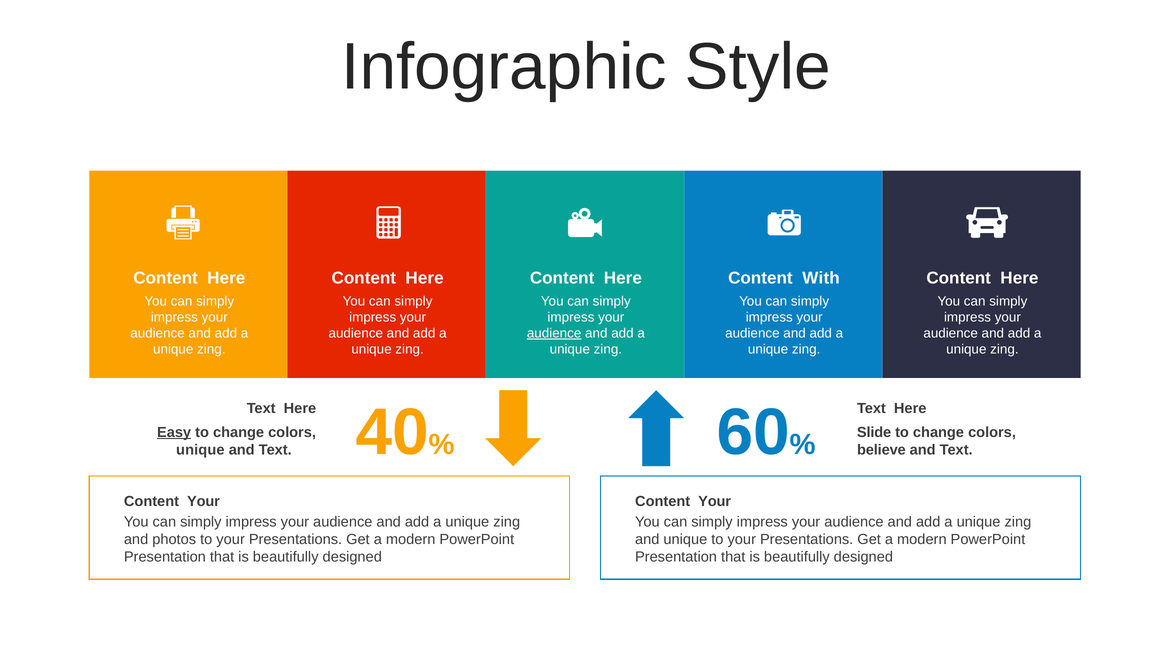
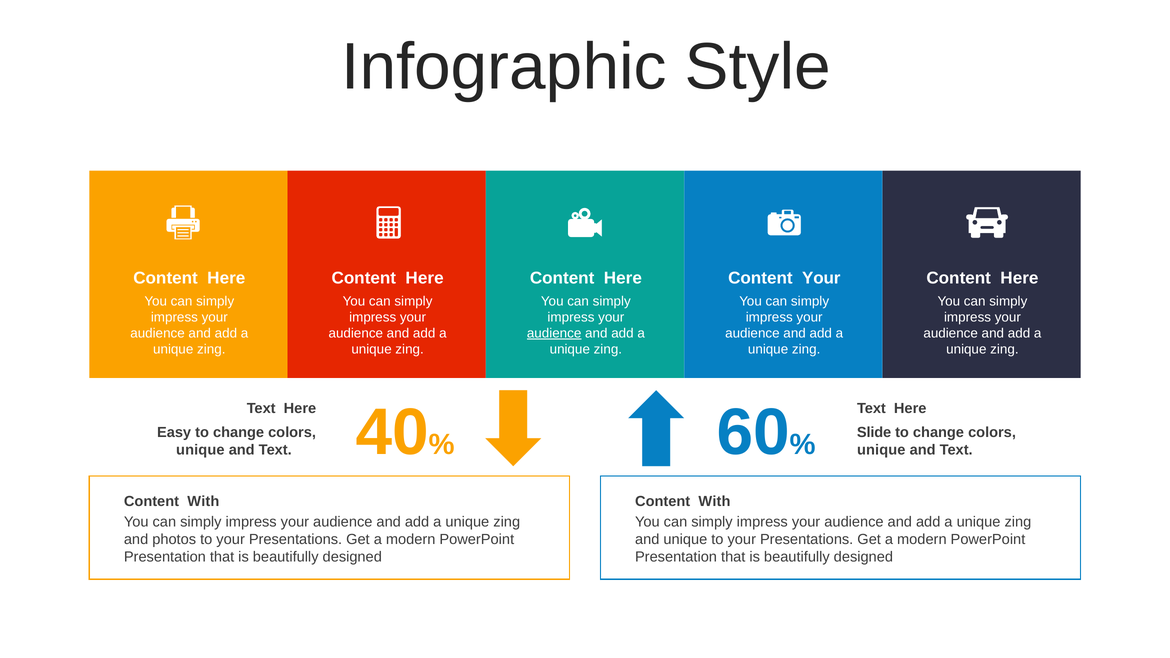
Content With: With -> Your (821, 278)
Easy underline: present -> none (174, 432)
believe: believe -> unique (881, 450)
Your: Your -> With (203, 501)
Your: Your -> With (715, 501)
